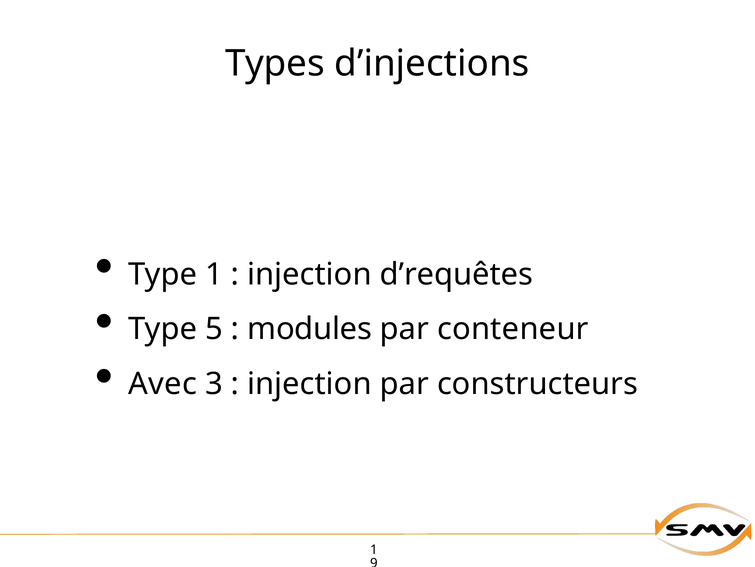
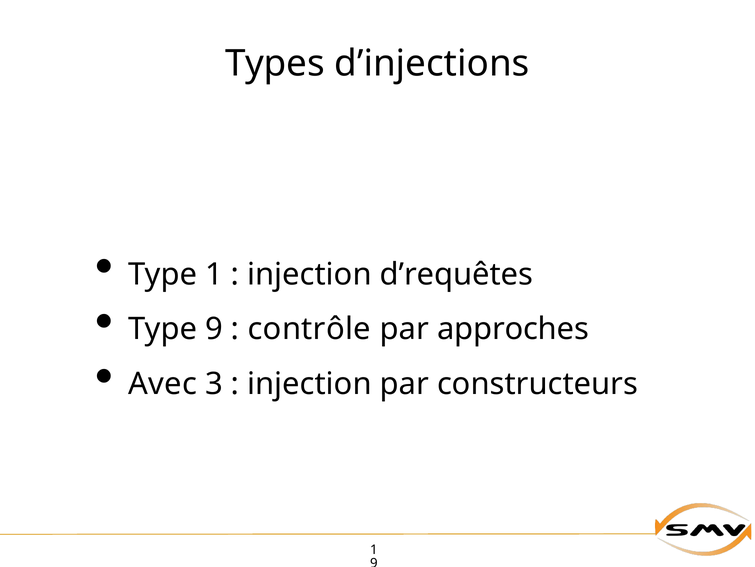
Type 5: 5 -> 9 (214, 329)
modules: modules -> contrôle (309, 329)
conteneur: conteneur -> approches (513, 329)
